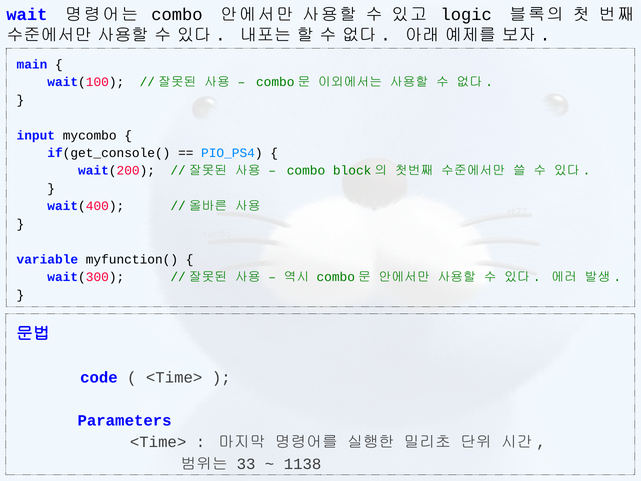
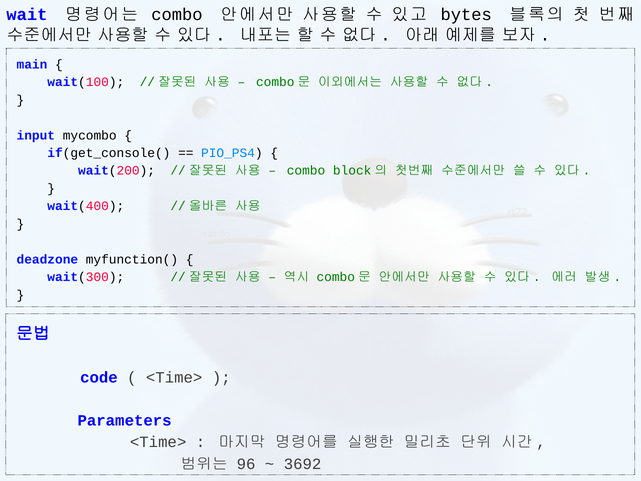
logic: logic -> bytes (466, 15)
variable: variable -> deadzone (47, 259)
33: 33 -> 96 (246, 464)
1138: 1138 -> 3692 (303, 464)
